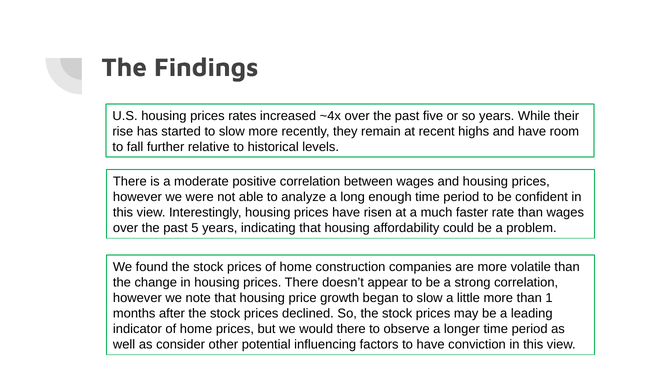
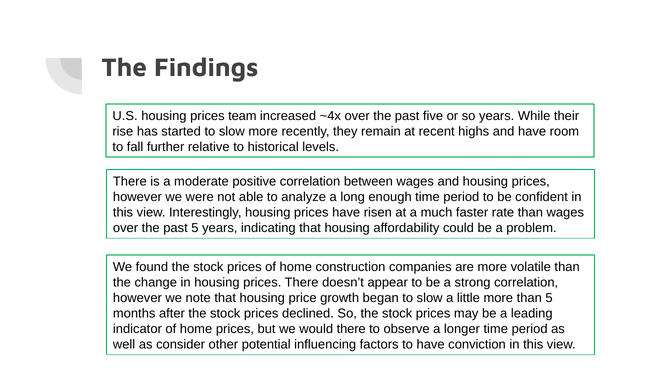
rates: rates -> team (242, 116)
than 1: 1 -> 5 (549, 298)
